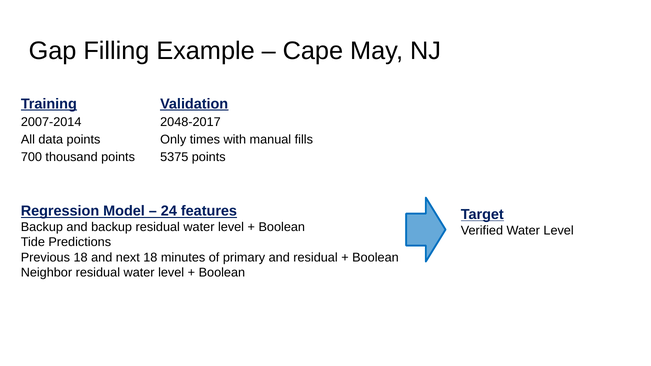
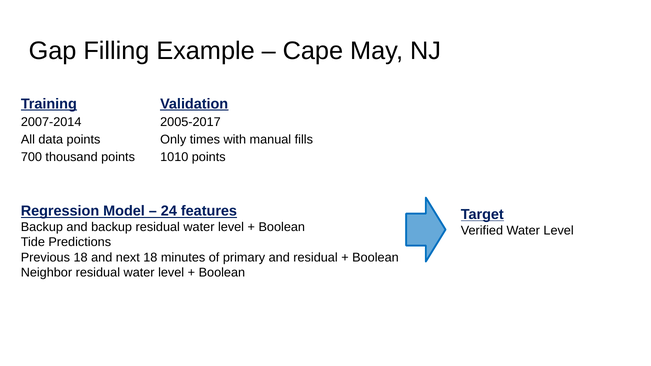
2048-2017: 2048-2017 -> 2005-2017 (190, 122)
5375: 5375 -> 1010 (174, 157)
